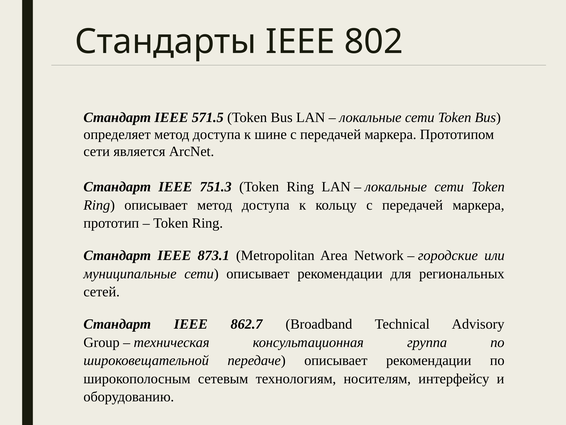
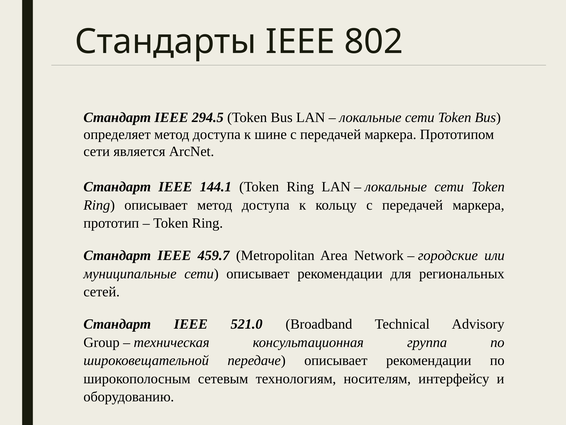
571.5: 571.5 -> 294.5 (208, 118)
751.3: 751.3 -> 144.1 (216, 187)
873.1: 873.1 -> 459.7 (214, 255)
862.7: 862.7 -> 521.0 (247, 324)
